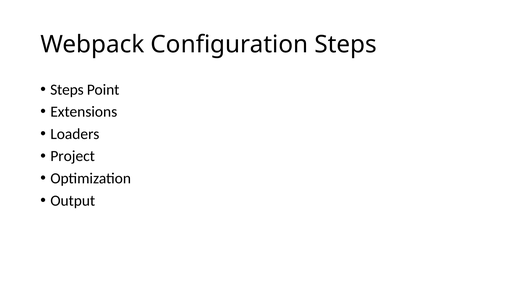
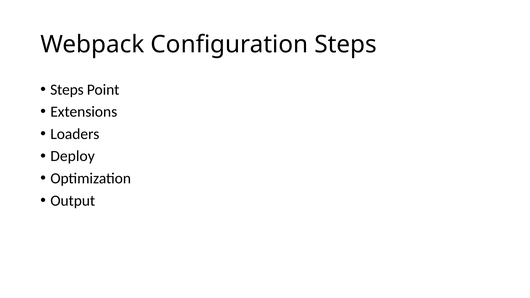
Project: Project -> Deploy (73, 156)
